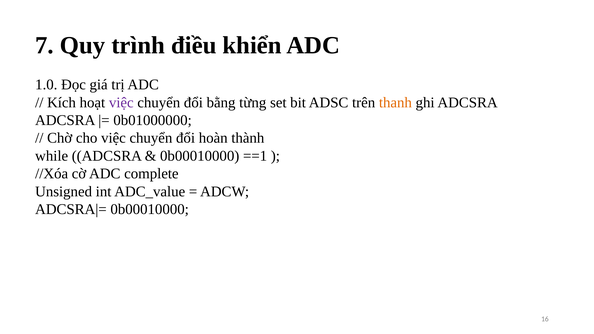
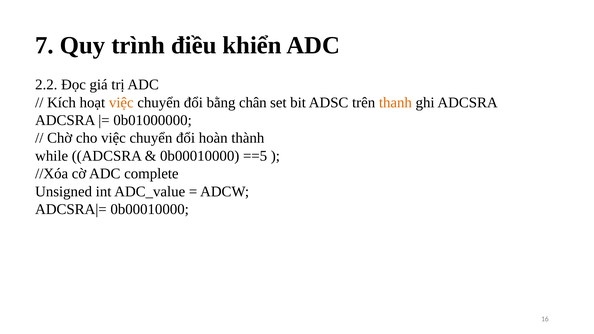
1.0: 1.0 -> 2.2 (46, 85)
việc colour: purple -> orange (121, 103)
từng: từng -> chân (253, 103)
==1: ==1 -> ==5 (255, 156)
